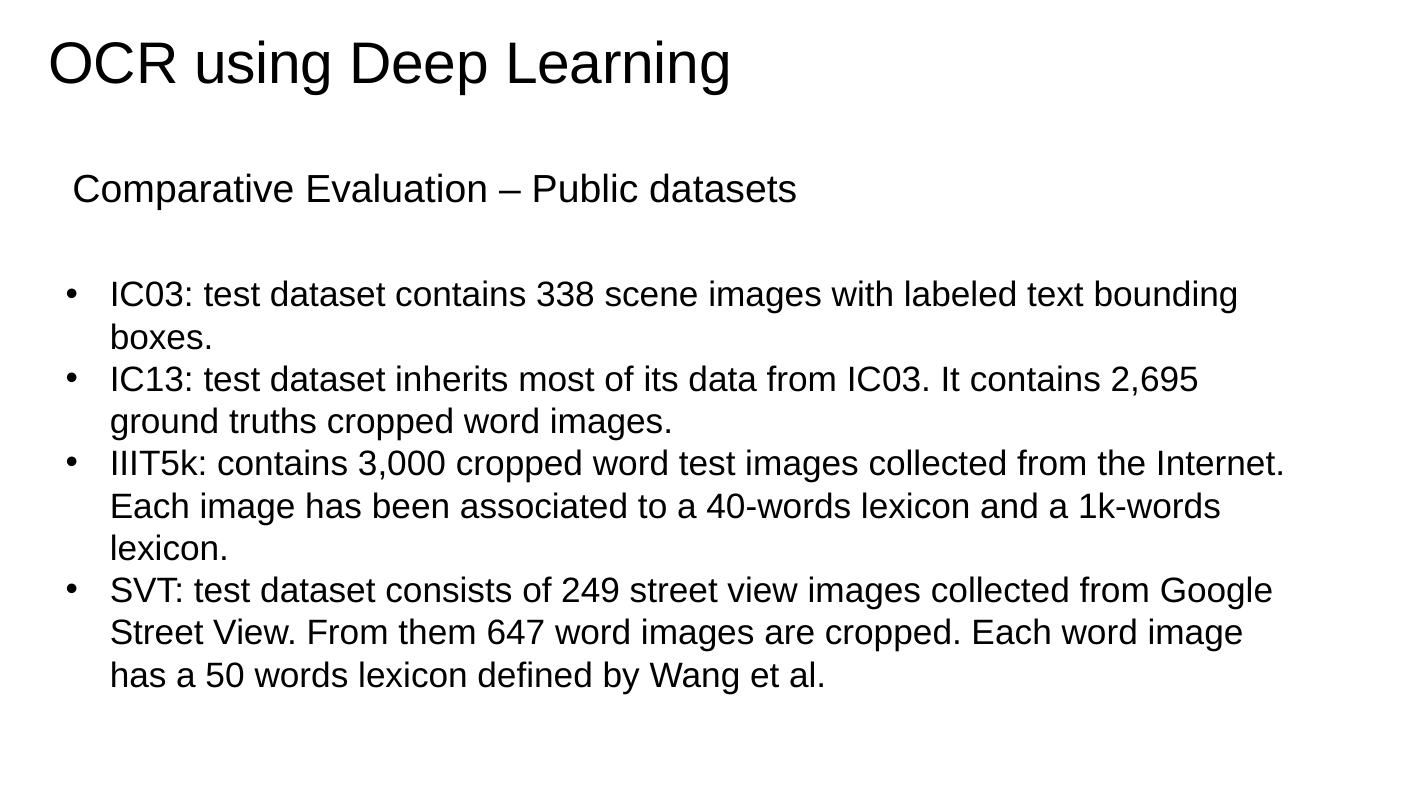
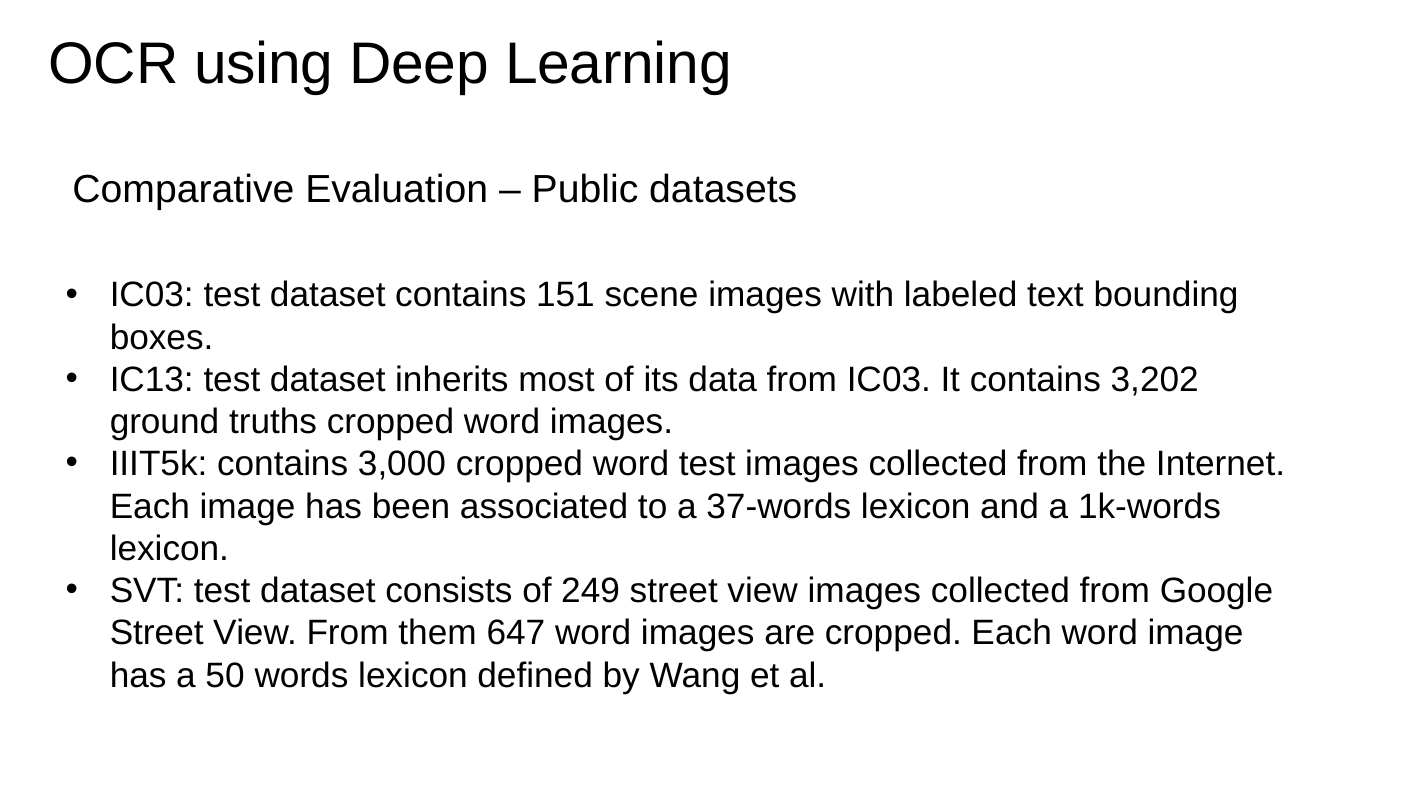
338: 338 -> 151 (565, 296)
2,695: 2,695 -> 3,202 (1155, 380)
40-words: 40-words -> 37-words (779, 507)
